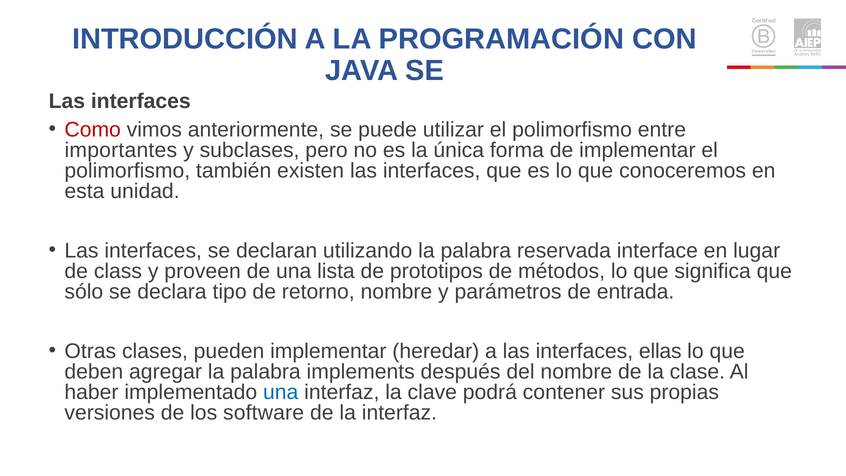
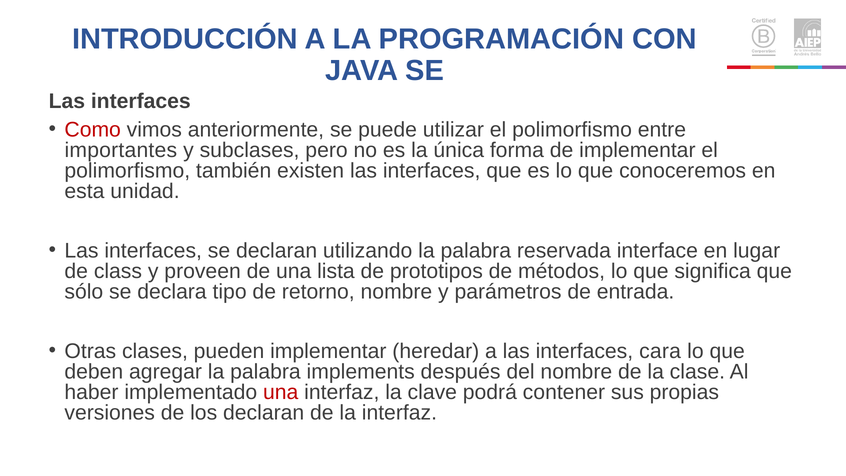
ellas: ellas -> cara (660, 351)
una colour: blue -> red (281, 392)
los software: software -> declaran (264, 413)
